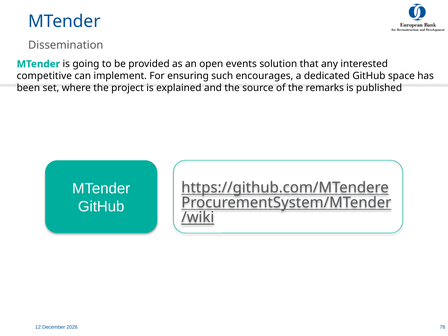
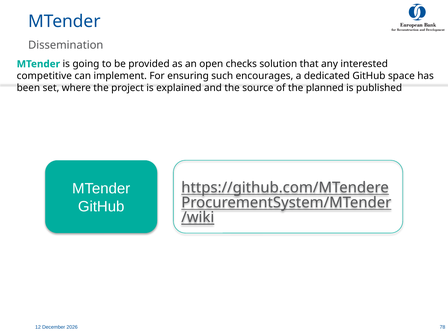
events: events -> checks (241, 64)
remarks: remarks -> planned (325, 88)
